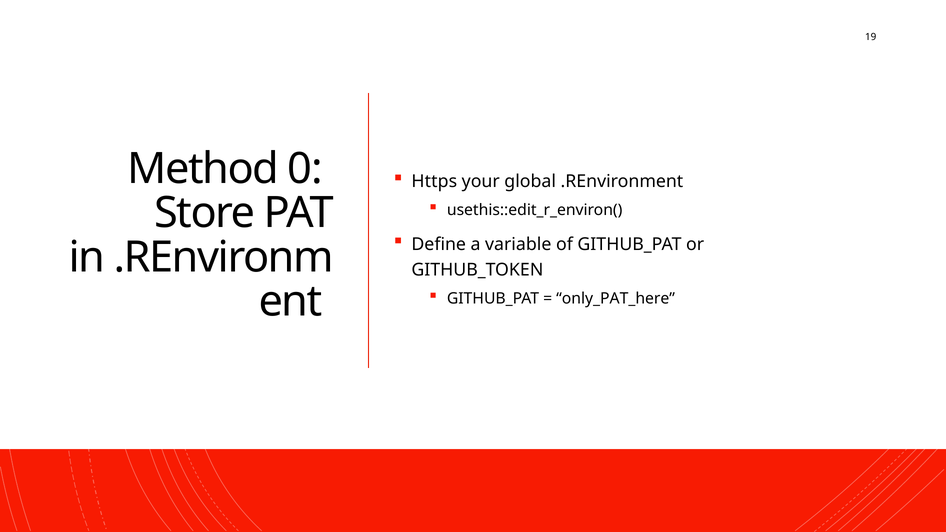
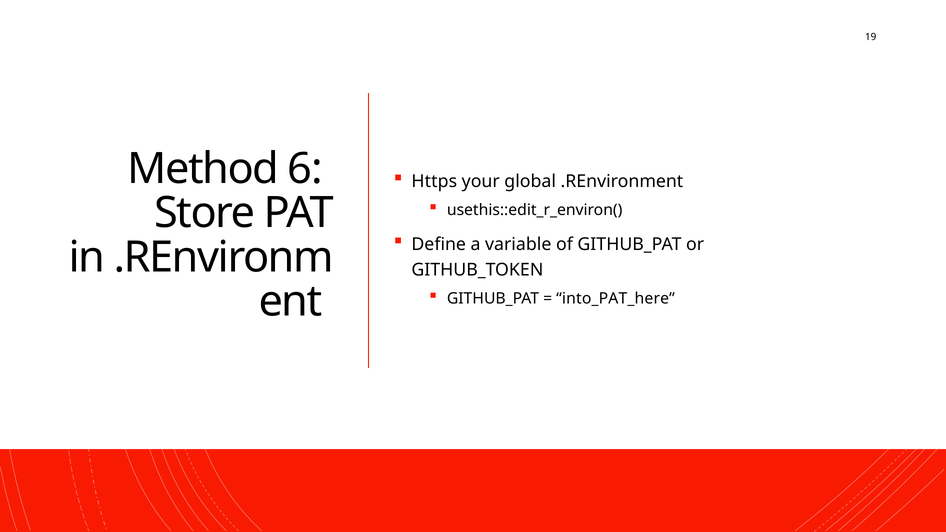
0: 0 -> 6 (305, 169)
only_PAT_here: only_PAT_here -> into_PAT_here (616, 299)
